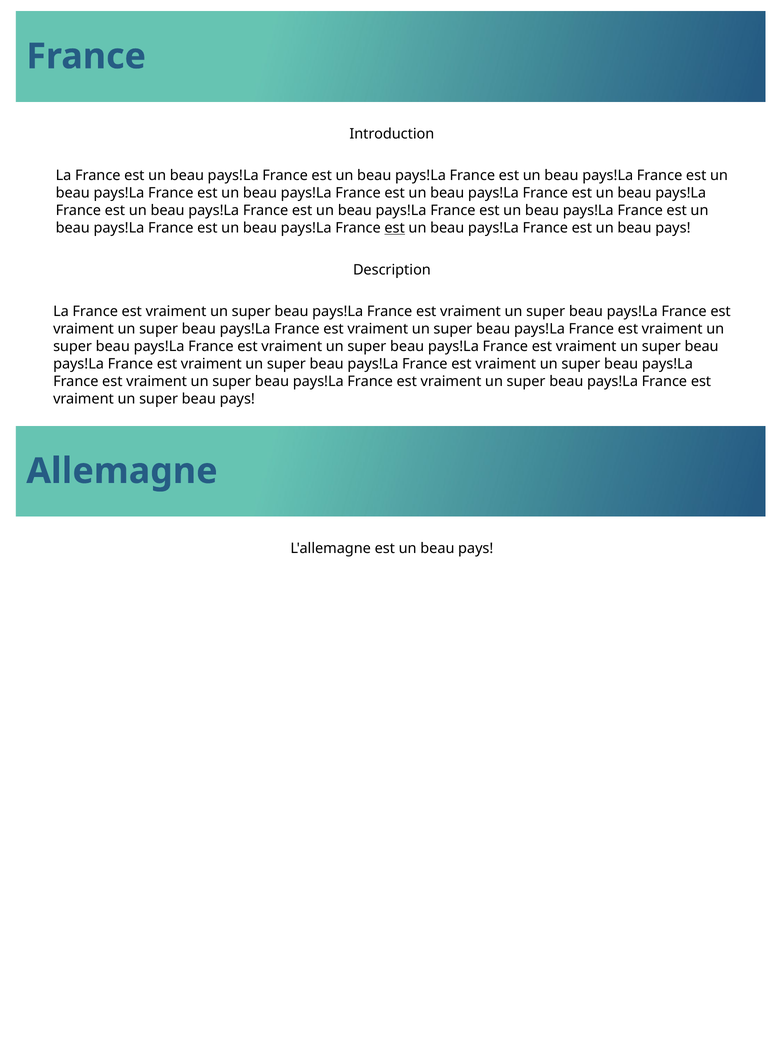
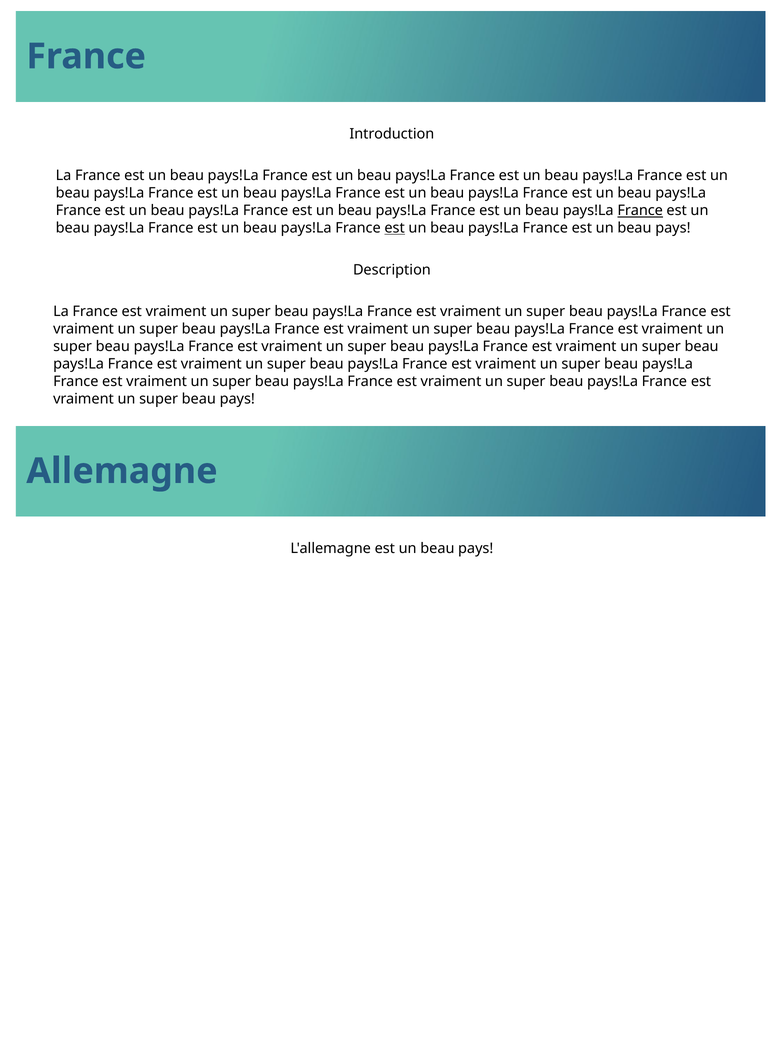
France underline: none -> present (640, 210)
